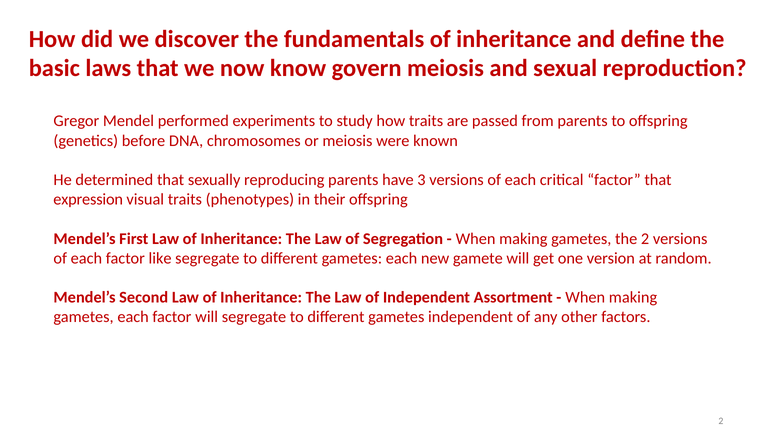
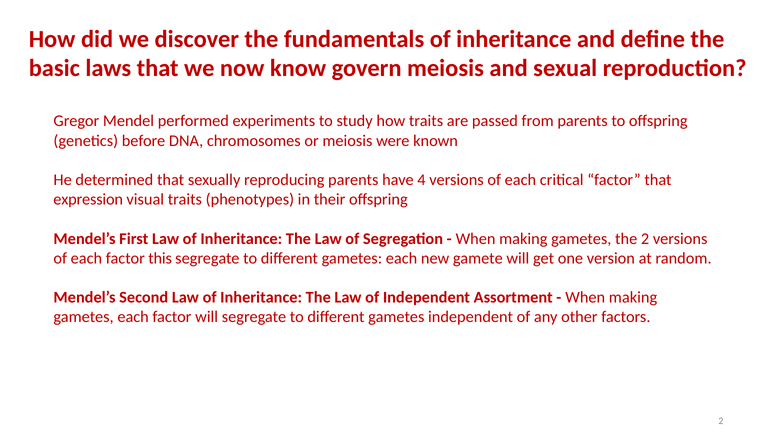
3: 3 -> 4 (421, 180)
like: like -> this (160, 258)
